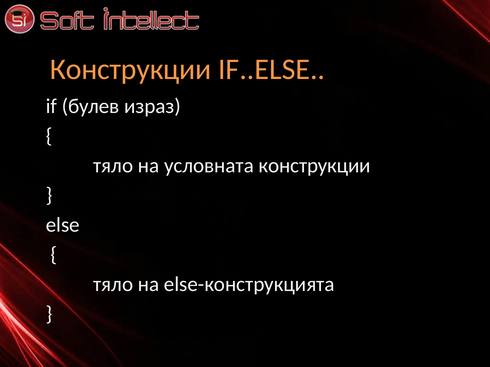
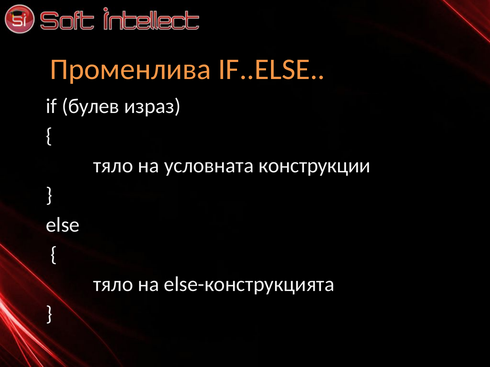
Конструкции: Конструкции -> Променлива (130, 69)
